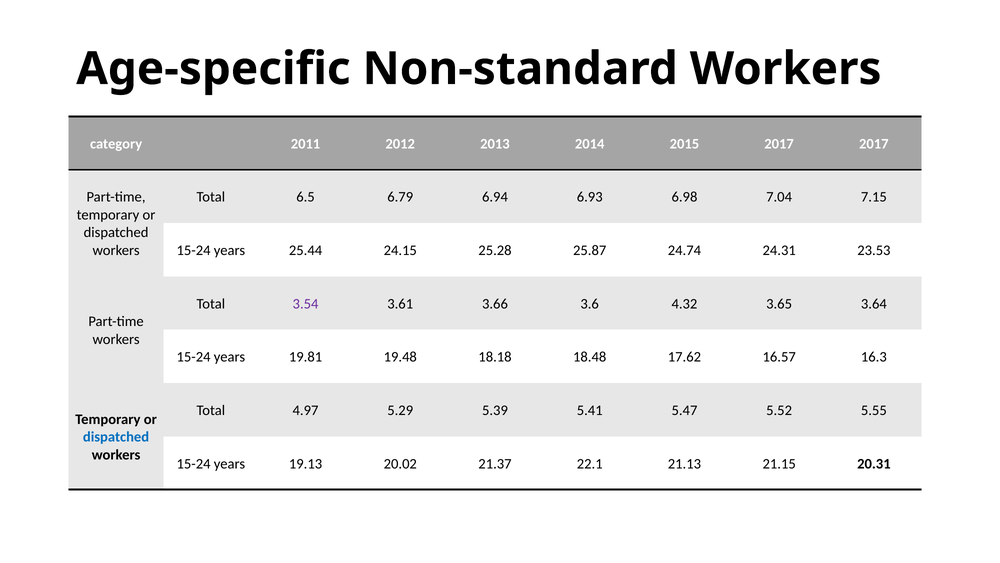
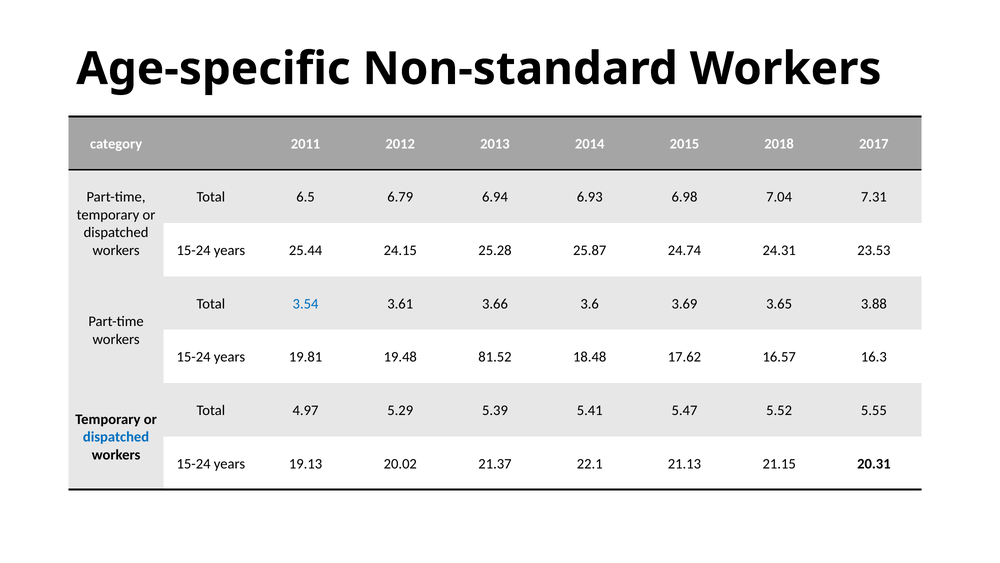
2015 2017: 2017 -> 2018 (779, 144)
7.15: 7.15 -> 7.31 (874, 197)
3.54 colour: purple -> blue (306, 303)
4.32: 4.32 -> 3.69 (684, 303)
3.64: 3.64 -> 3.88 (874, 303)
18.18: 18.18 -> 81.52 (495, 357)
